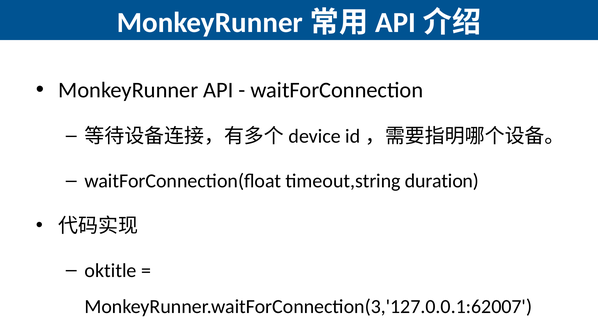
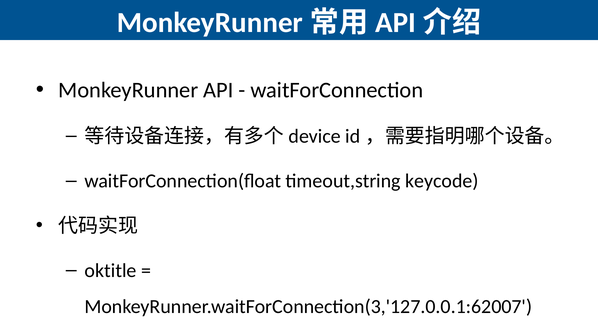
duration: duration -> keycode (442, 181)
